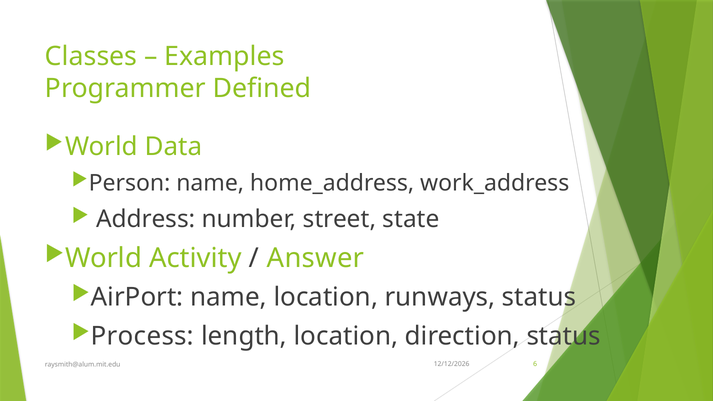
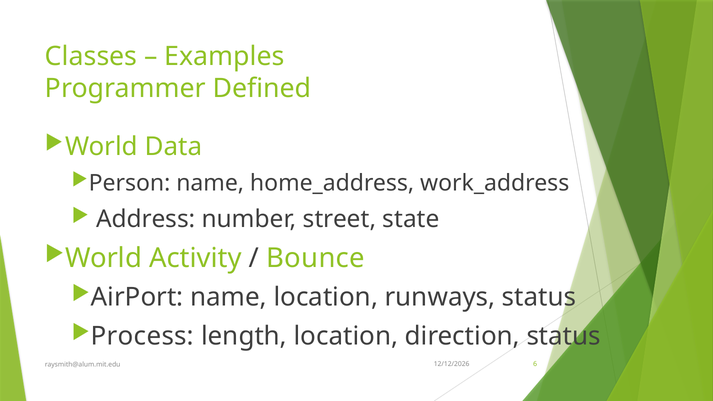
Answer: Answer -> Bounce (316, 258)
